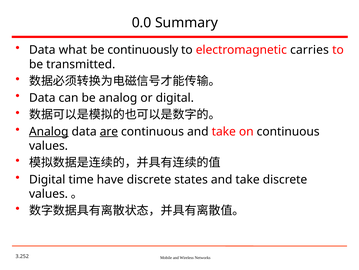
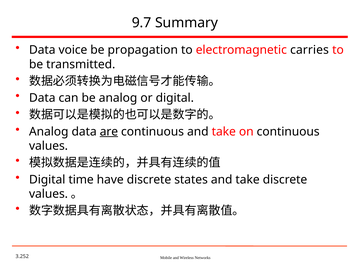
0.0: 0.0 -> 9.7 (142, 23)
what: what -> voice (73, 50)
continuously: continuously -> propagation (143, 50)
Analog underline: present -> none (49, 131)
